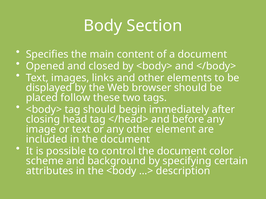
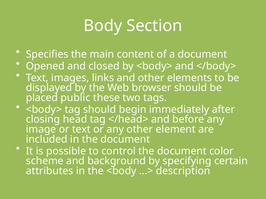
follow: follow -> public (75, 98)
